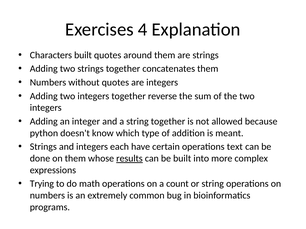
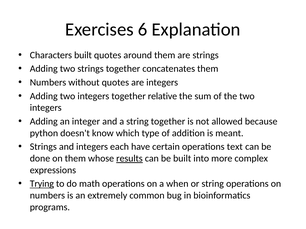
4: 4 -> 6 (143, 30)
reverse: reverse -> relative (162, 96)
Trying underline: none -> present (42, 184)
count: count -> when (177, 184)
